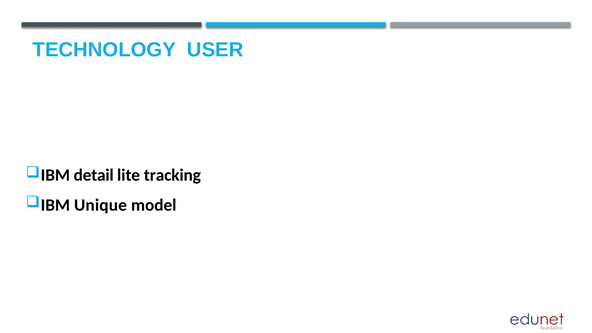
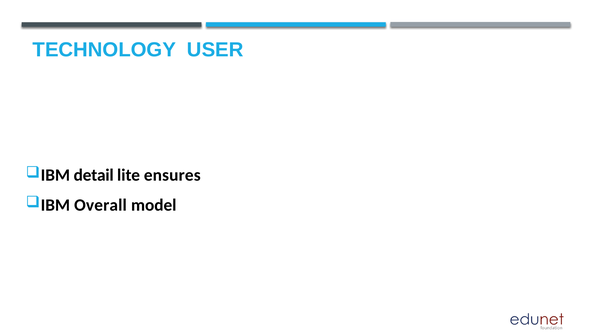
tracking: tracking -> ensures (172, 175)
Unique: Unique -> Overall (100, 205)
